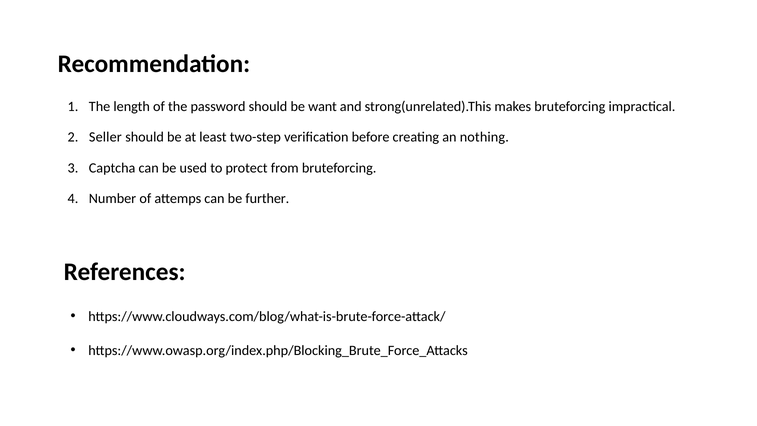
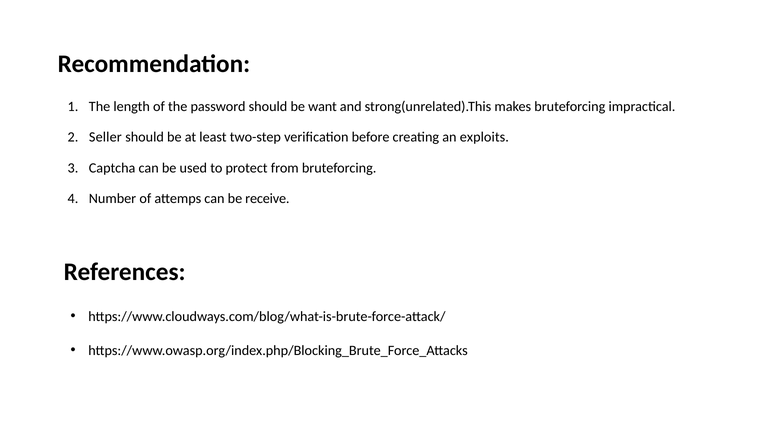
nothing: nothing -> exploits (484, 137)
further: further -> receive (267, 198)
